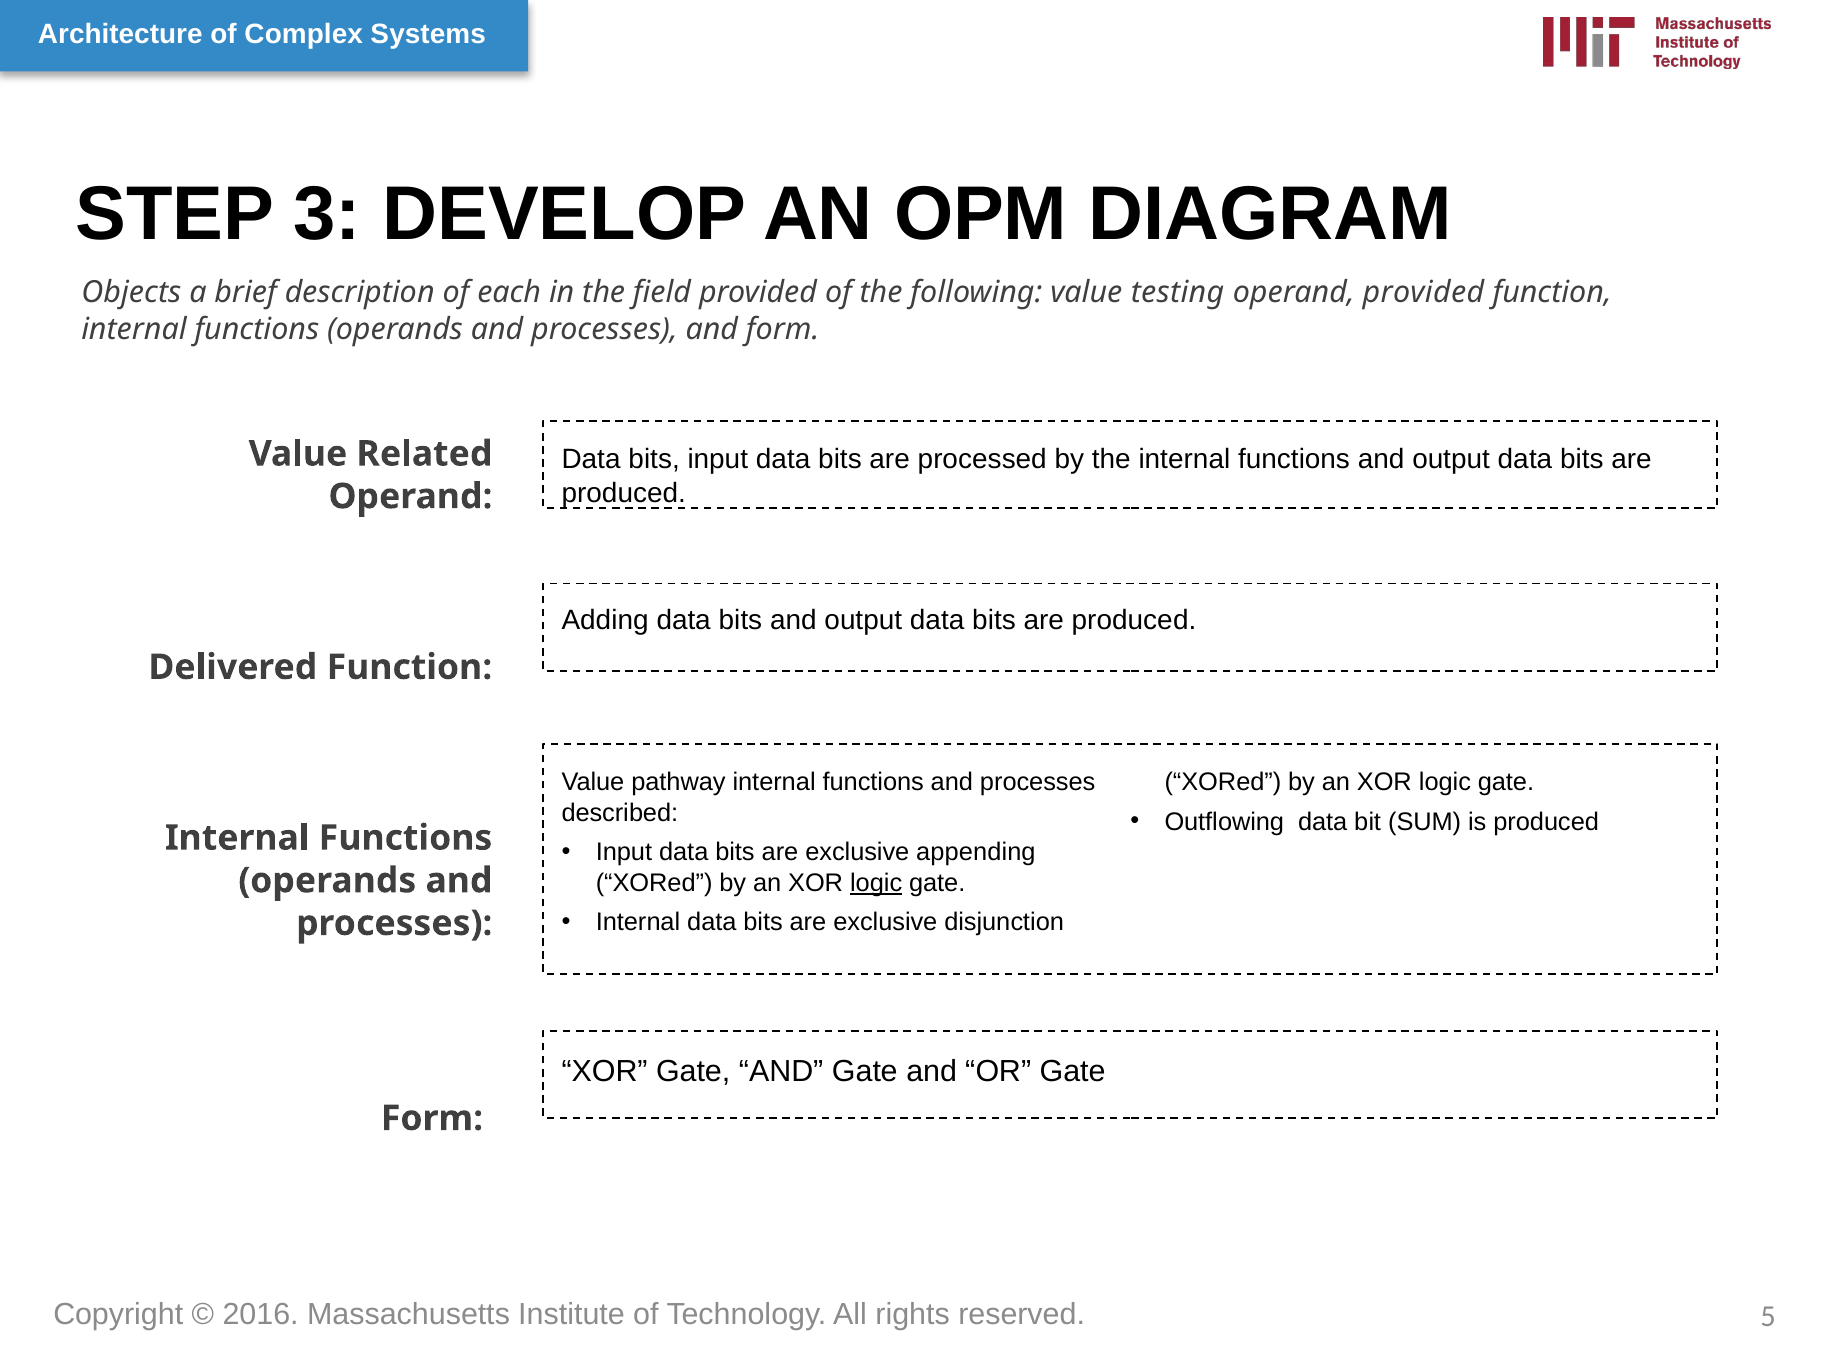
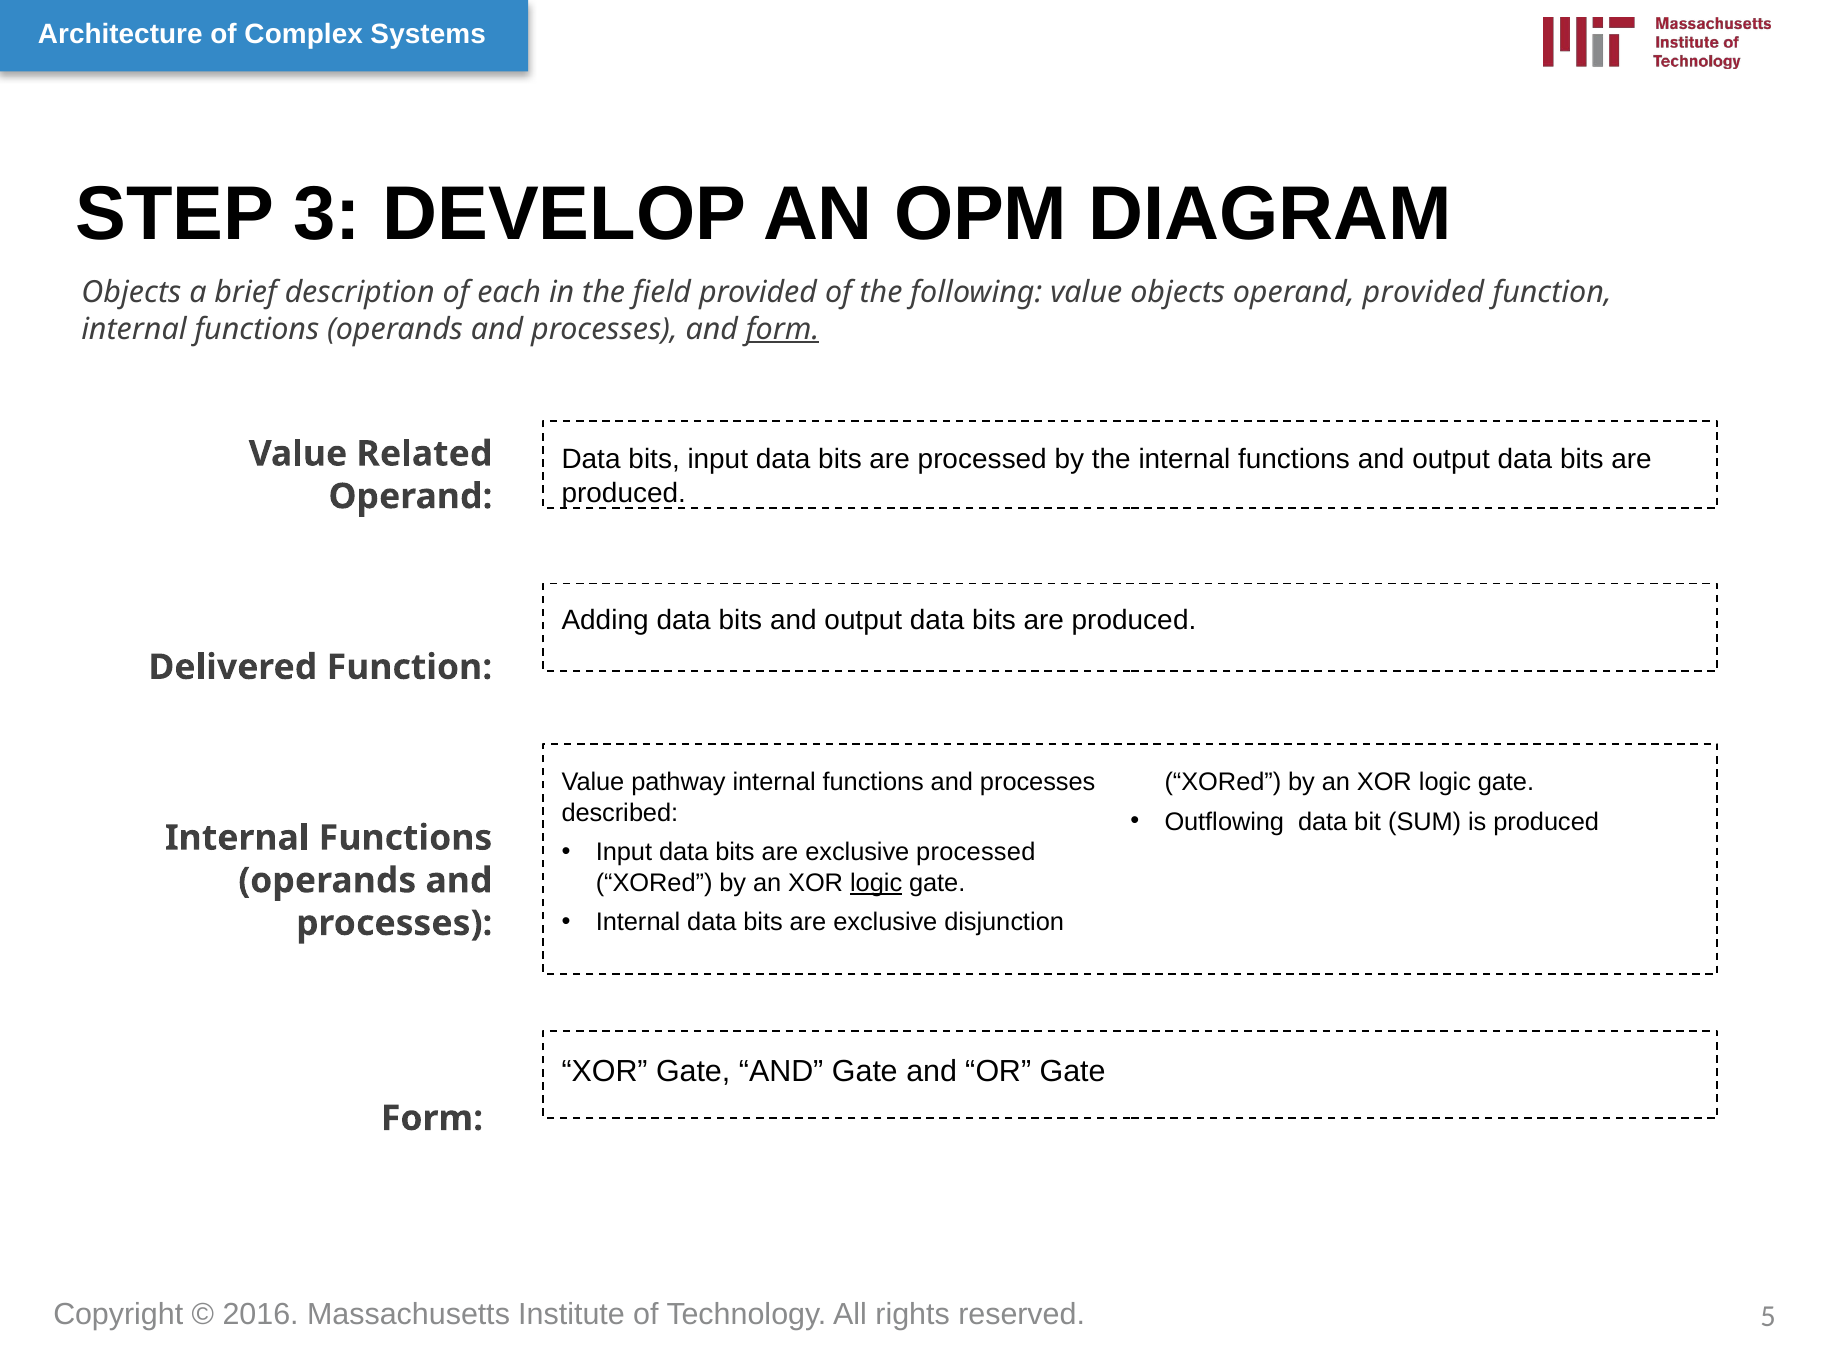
value testing: testing -> objects (1178, 293)
form underline: none -> present (783, 329)
exclusive appending: appending -> processed (976, 852)
